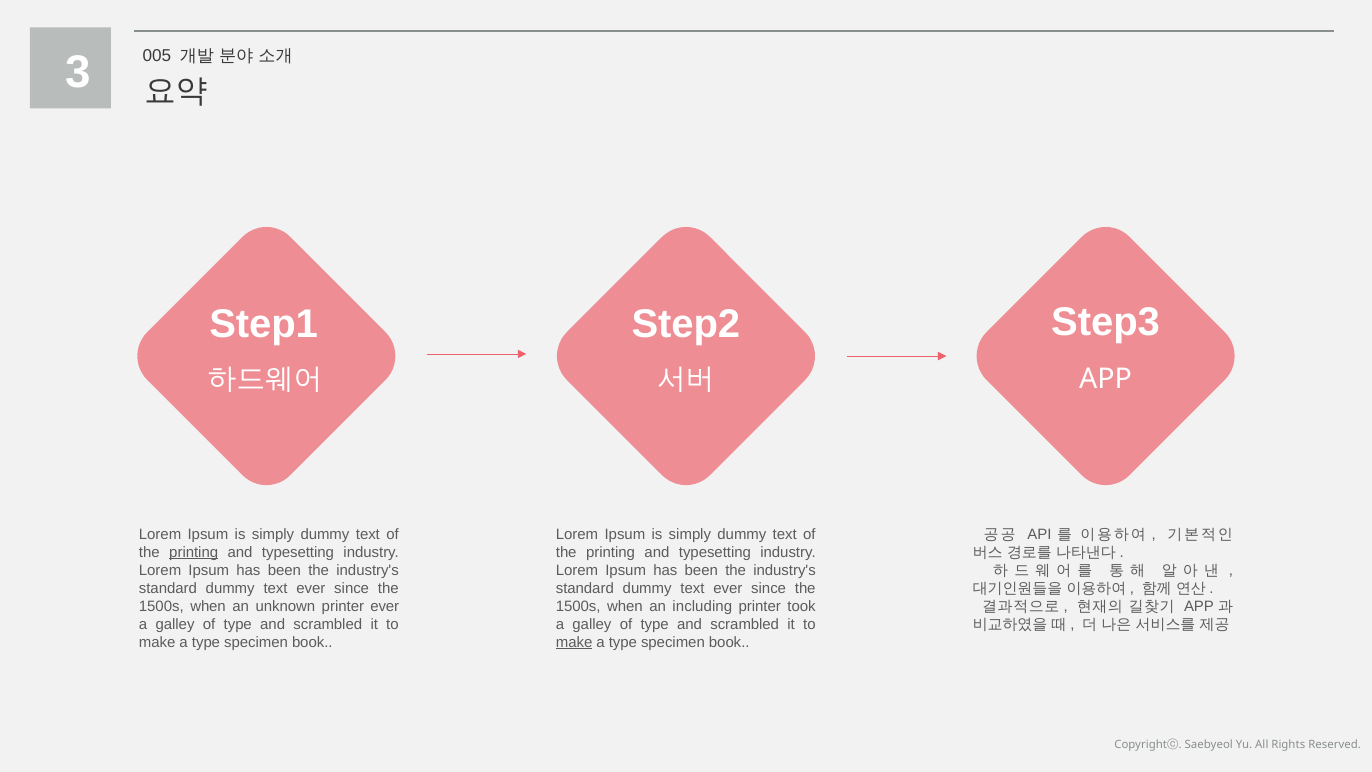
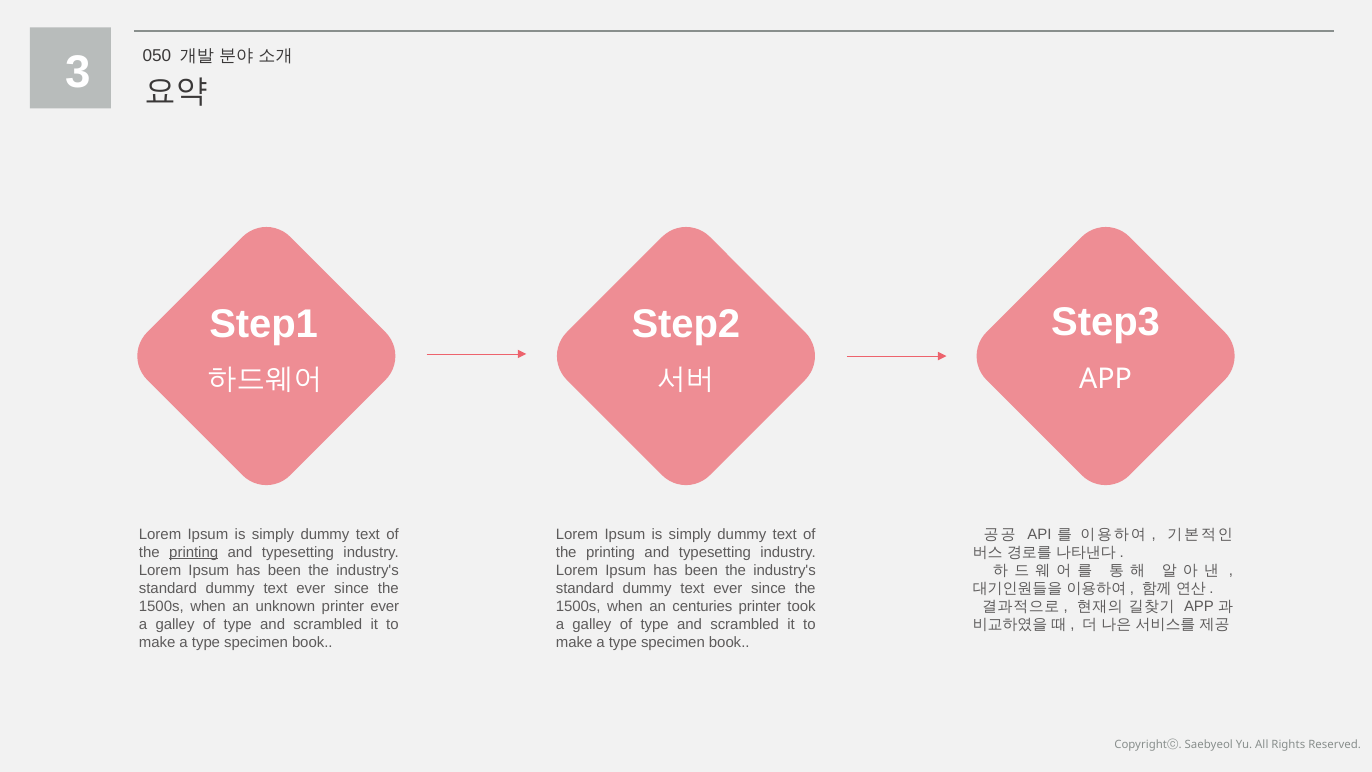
005: 005 -> 050 (157, 56)
including: including -> centuries (702, 606)
make underline: present -> none (574, 642)
